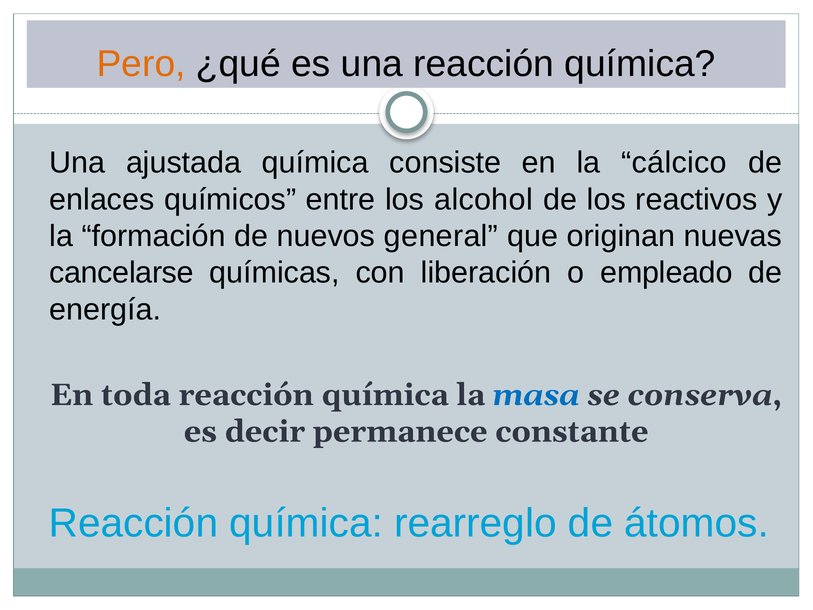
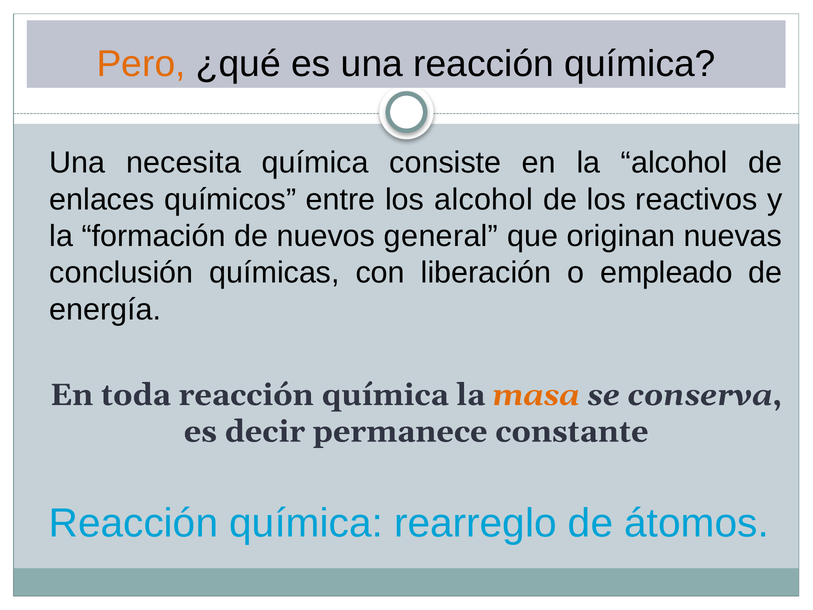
ajustada: ajustada -> necesita (184, 163)
la cálcico: cálcico -> alcohol (674, 163)
cancelarse: cancelarse -> conclusión (121, 273)
masa colour: blue -> orange (536, 395)
